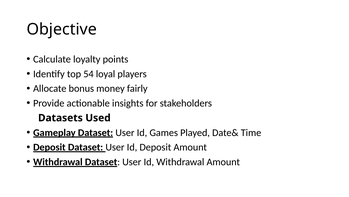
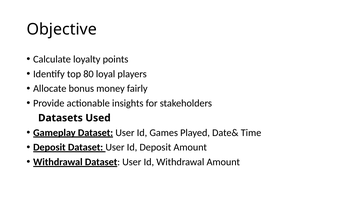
54: 54 -> 80 (88, 74)
